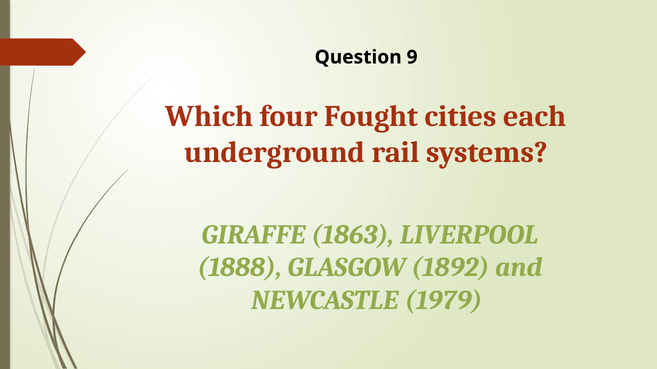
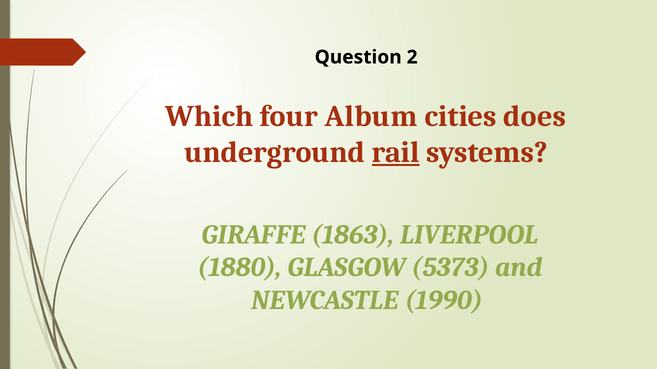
9: 9 -> 2 (412, 57)
Fought: Fought -> Album (371, 116)
each: each -> does (535, 116)
rail underline: none -> present (396, 152)
1888: 1888 -> 1880 (240, 268)
1892: 1892 -> 5373 (451, 268)
1979: 1979 -> 1990 (444, 301)
